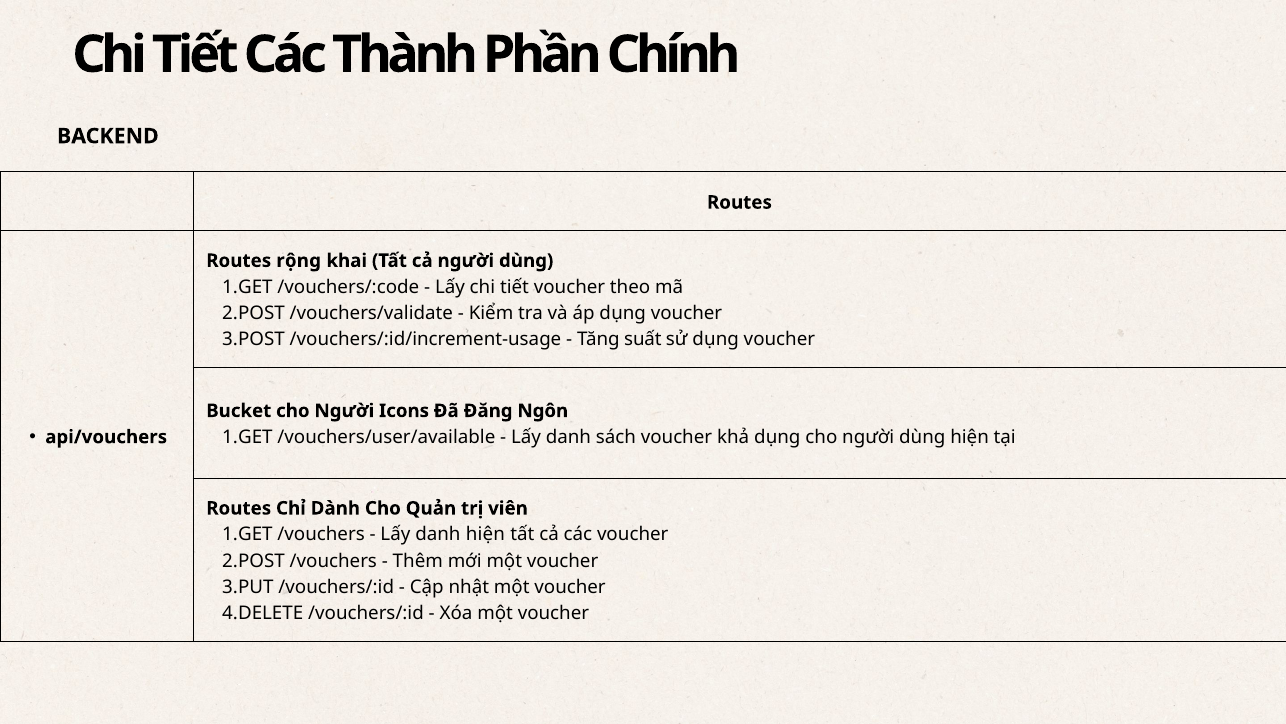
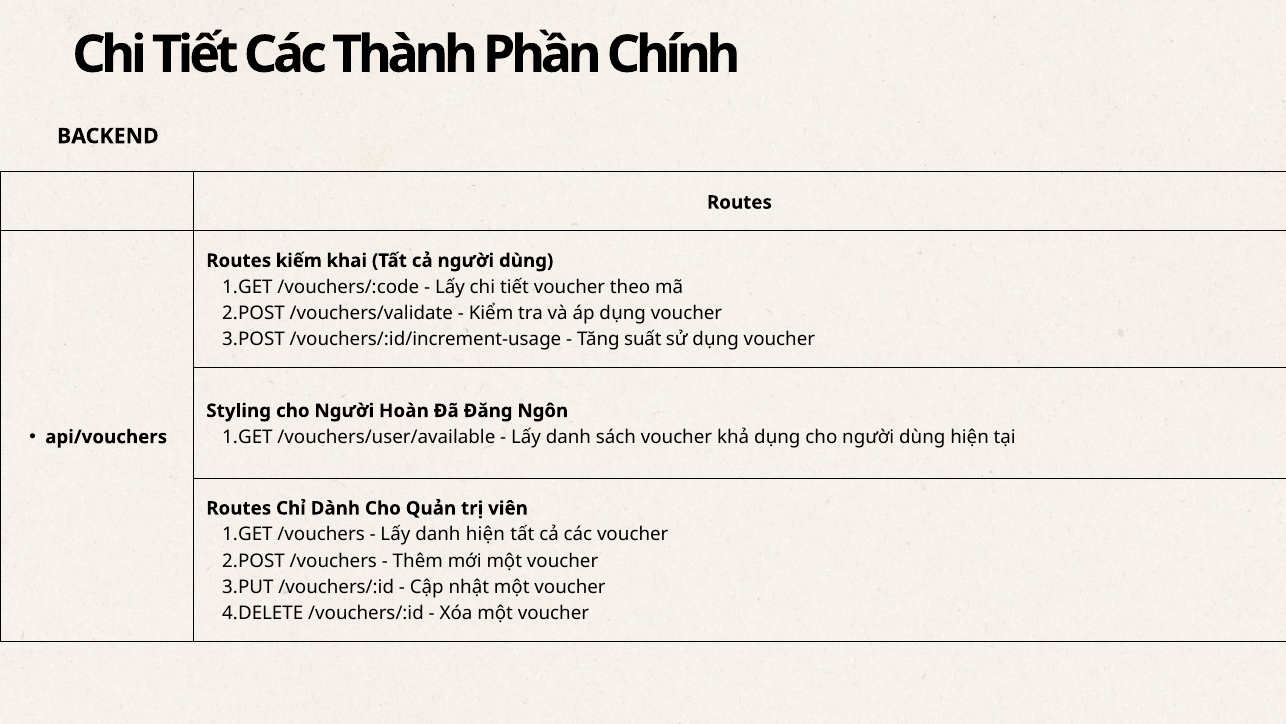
rộng: rộng -> kiếm (299, 260)
Bucket: Bucket -> Styling (239, 410)
Icons: Icons -> Hoàn (404, 410)
